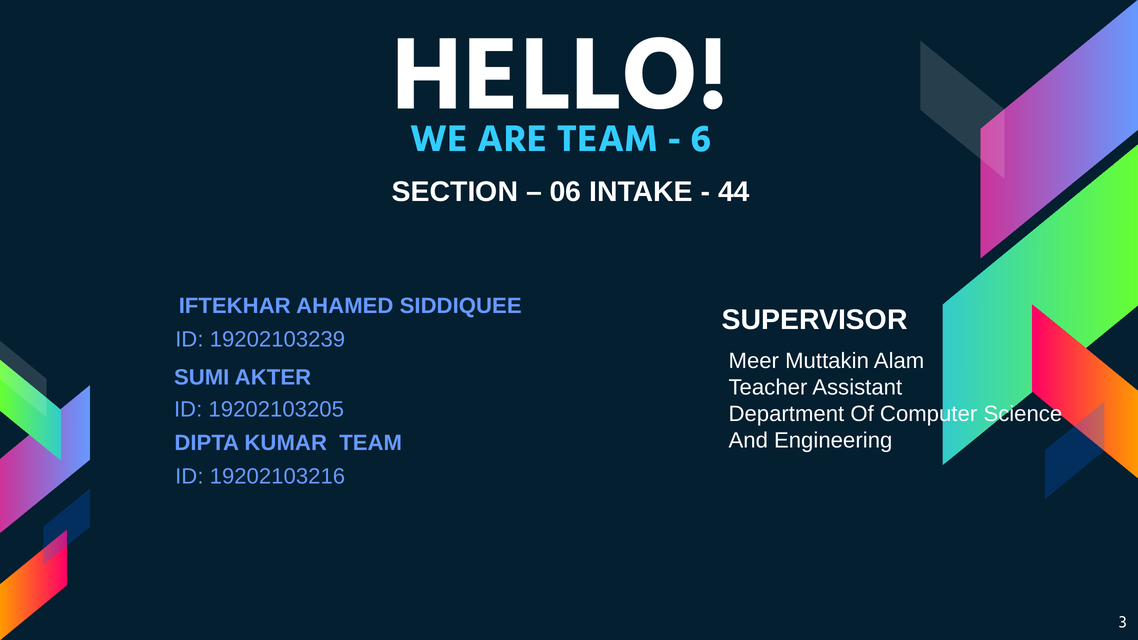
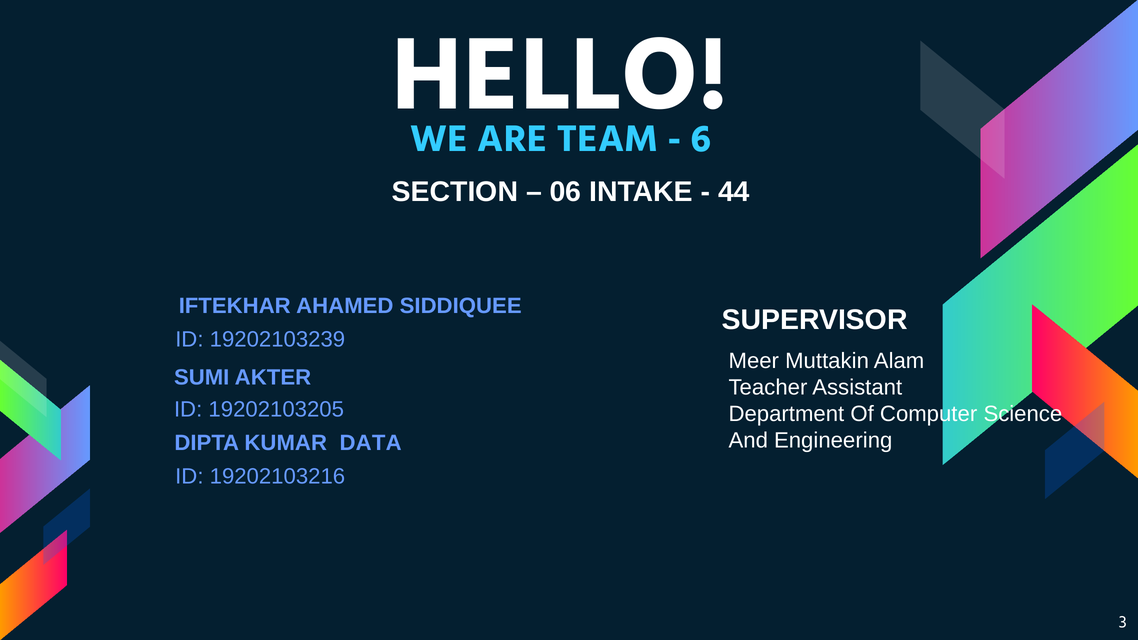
KUMAR TEAM: TEAM -> DATA (371, 443)
